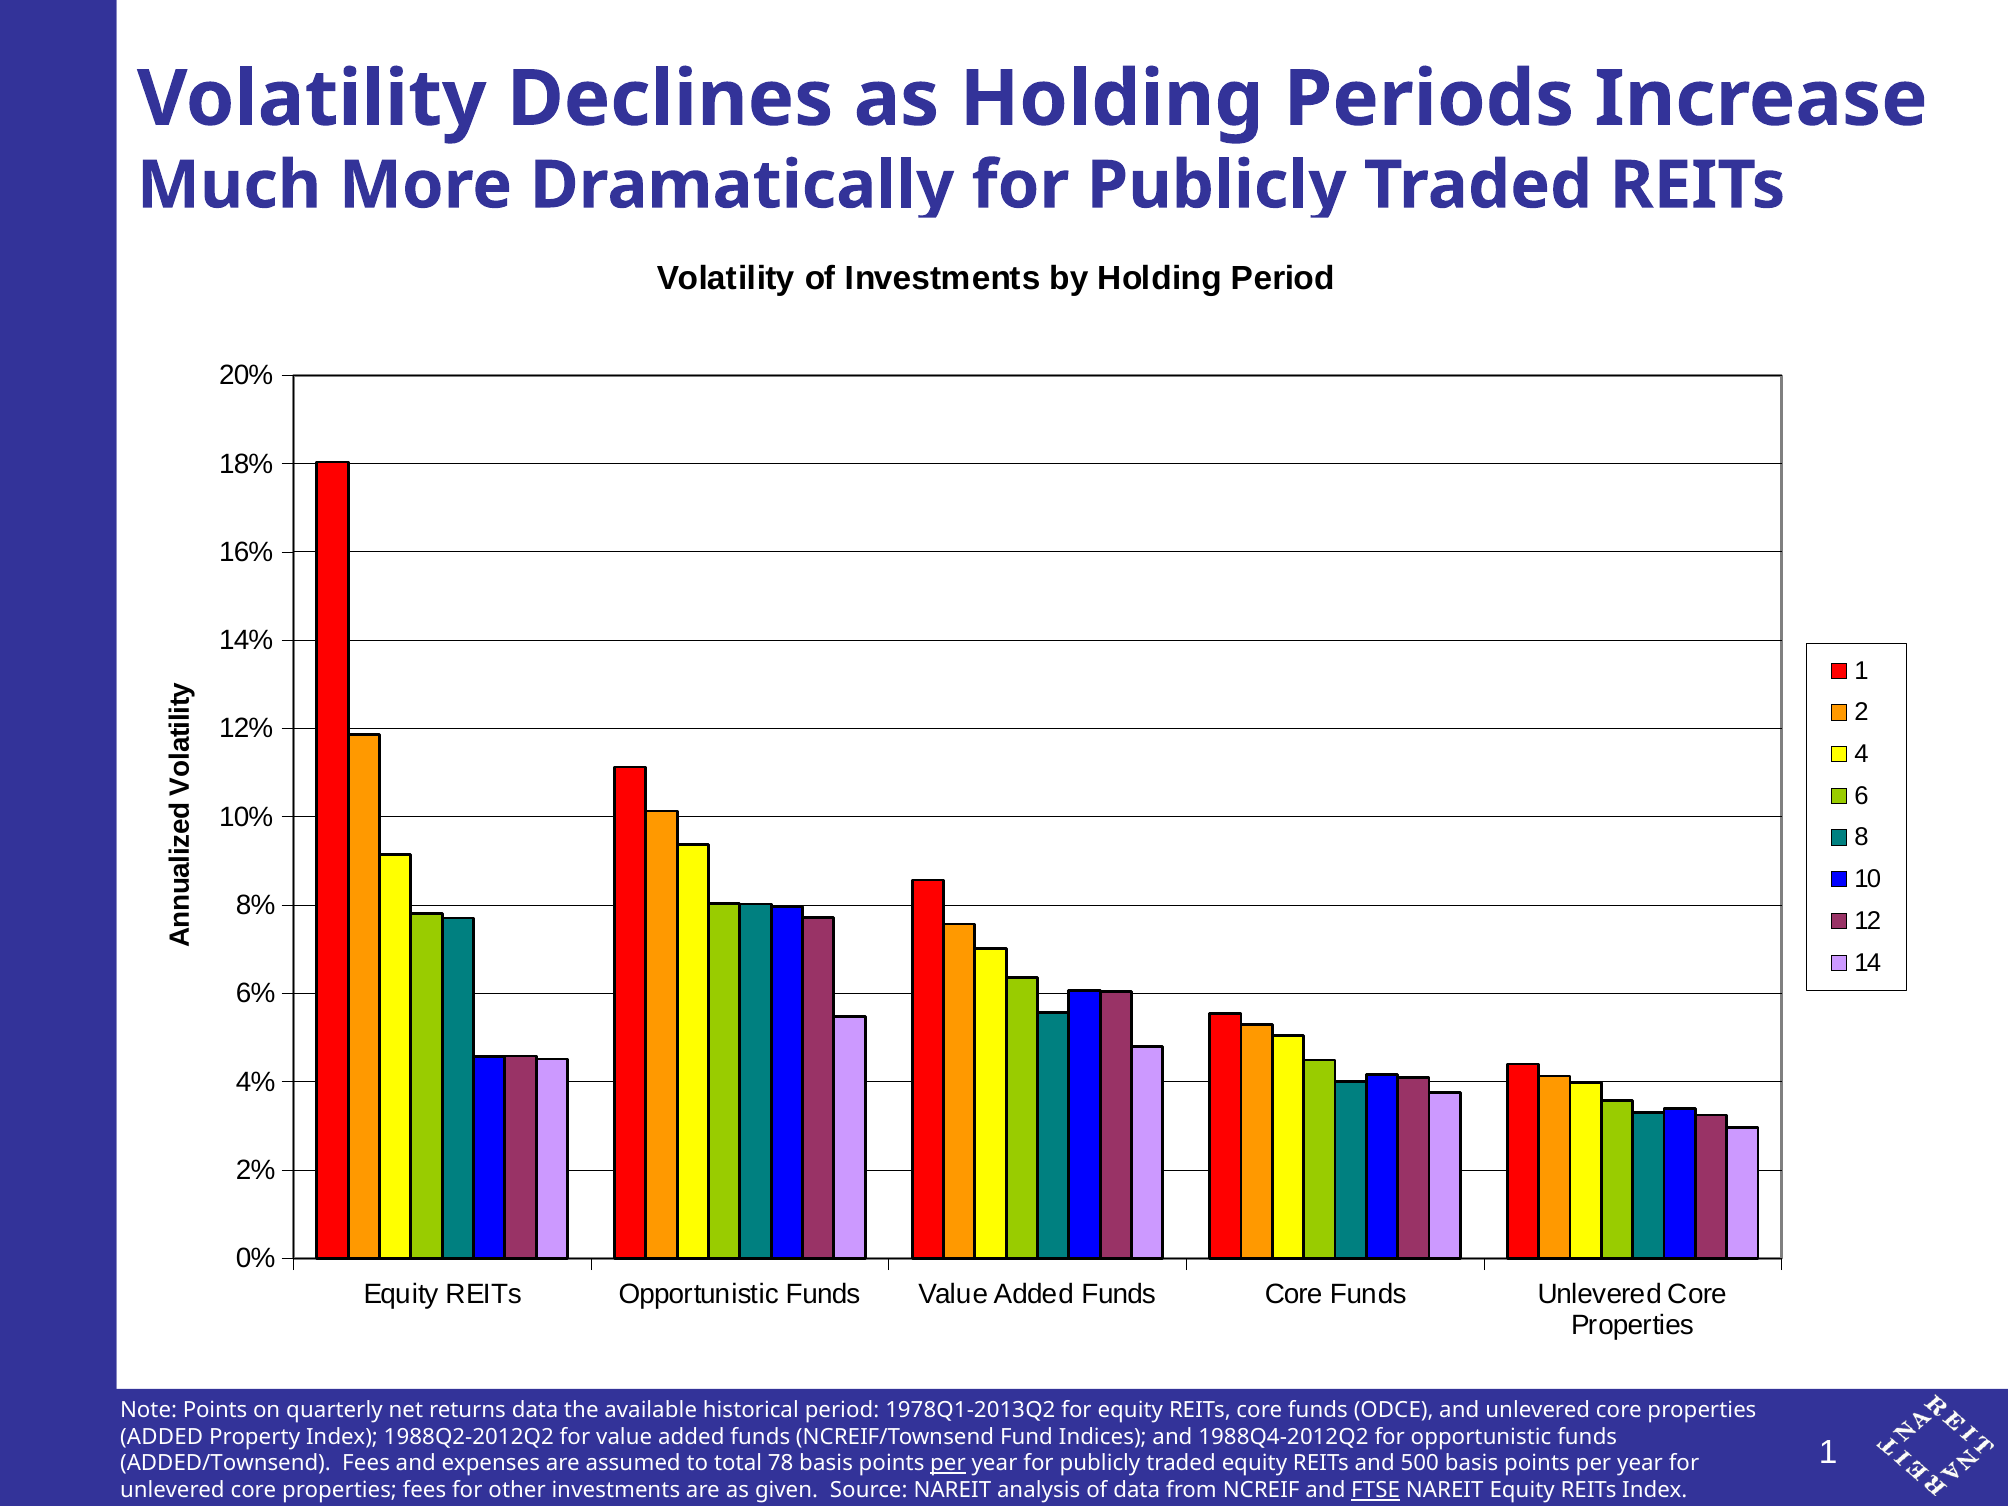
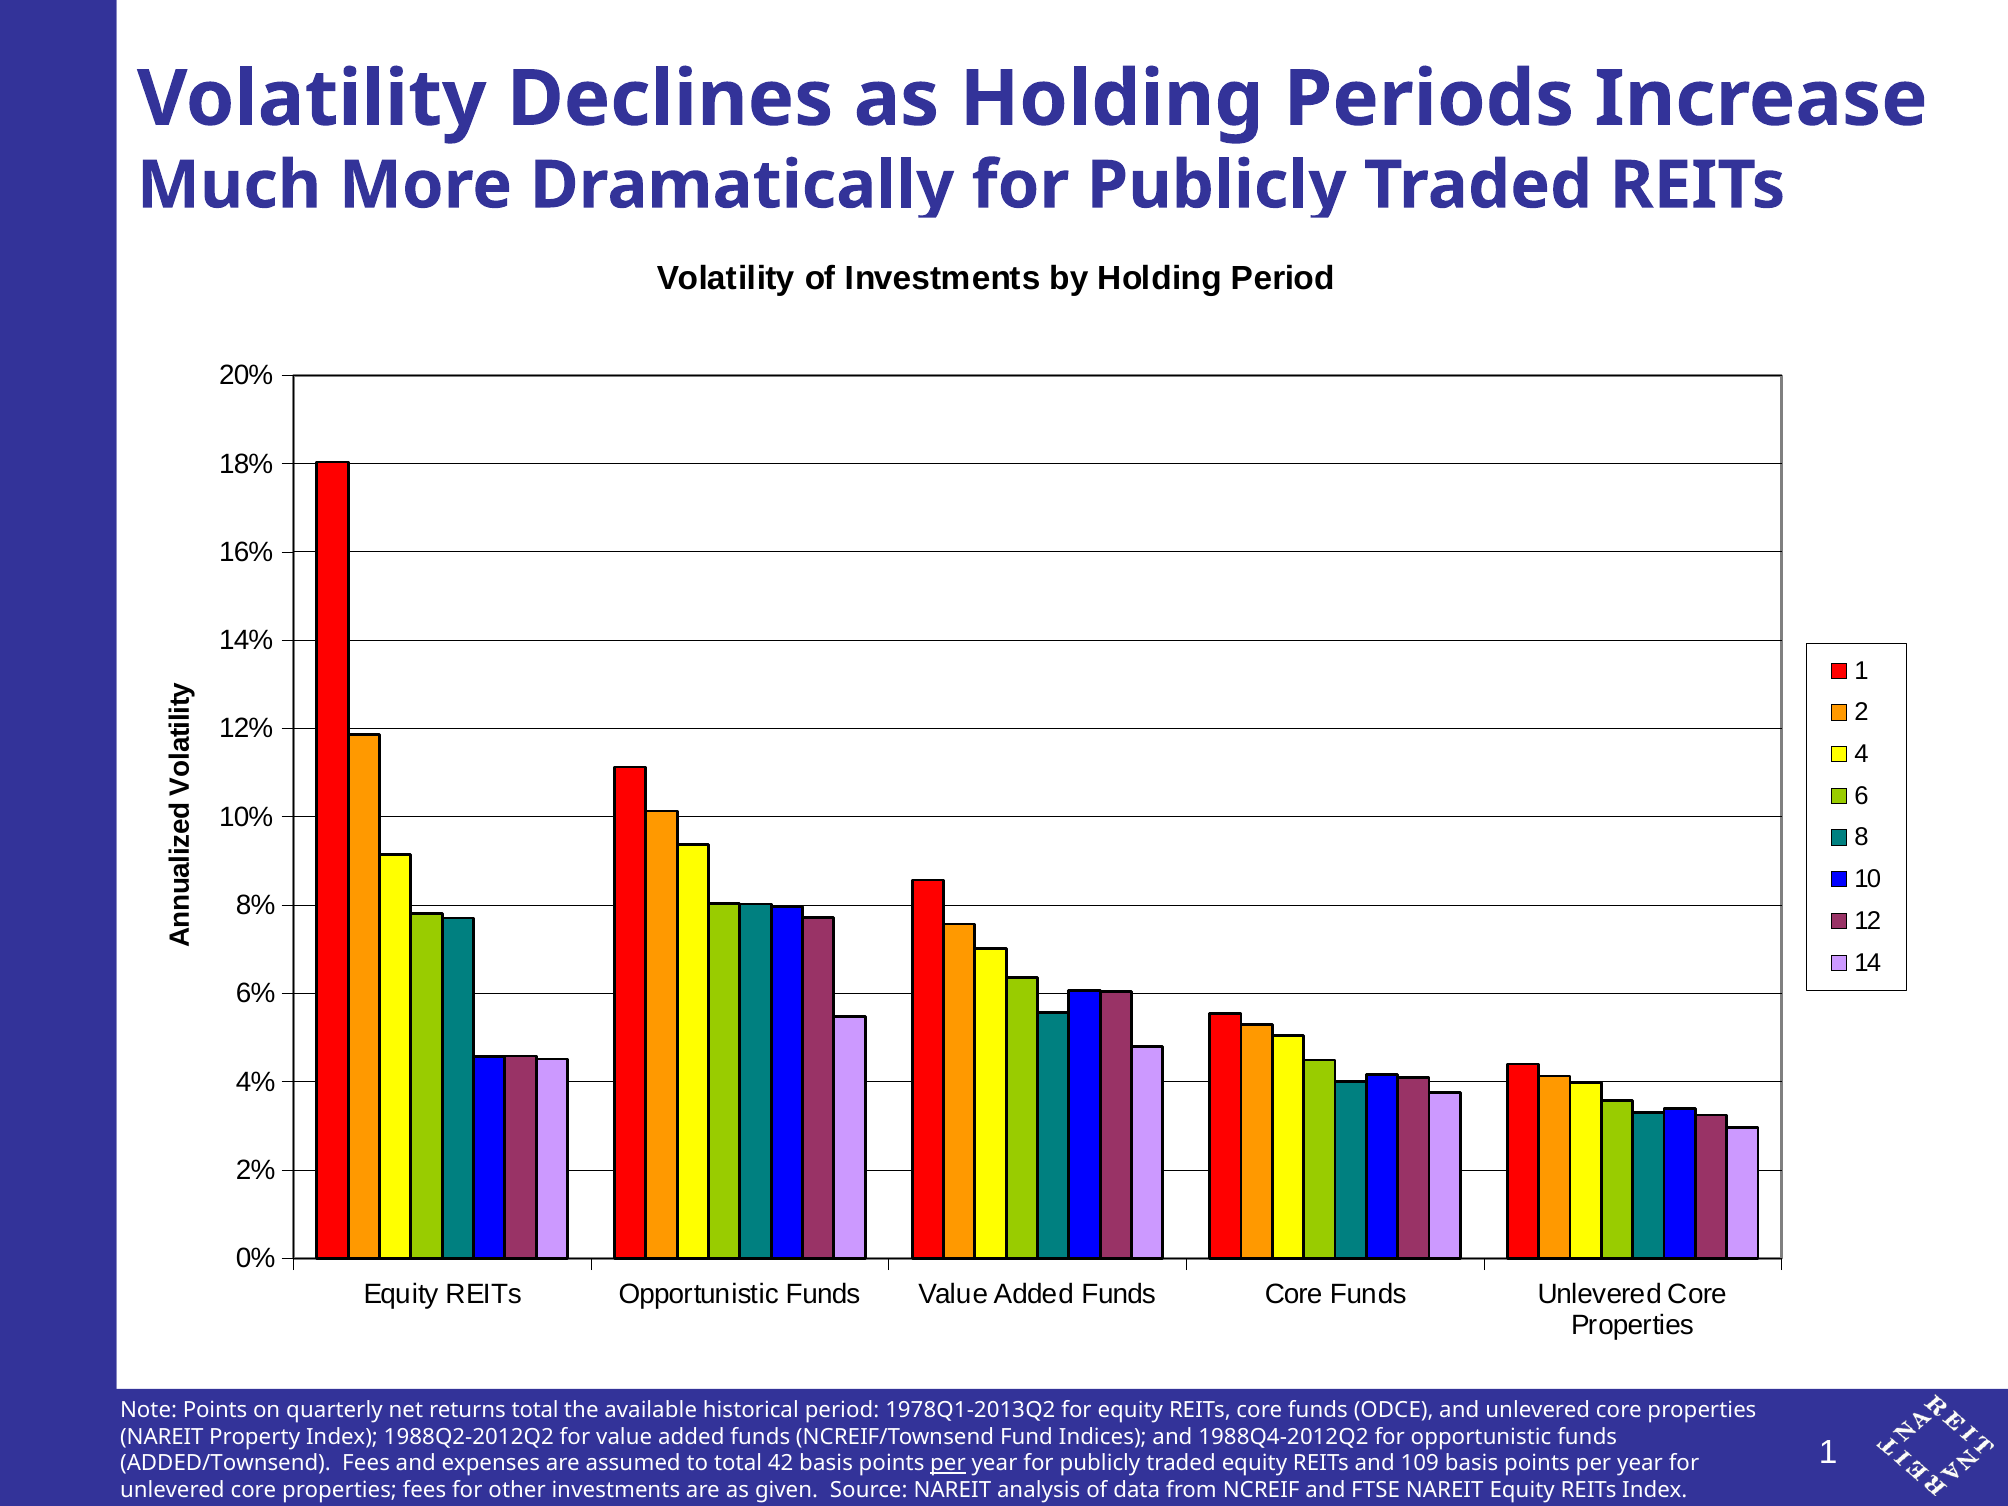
returns data: data -> total (535, 1410)
ADDED: ADDED -> NAREIT (162, 1437)
78: 78 -> 42 (781, 1464)
500: 500 -> 109 (1420, 1464)
FTSE underline: present -> none (1376, 1490)
